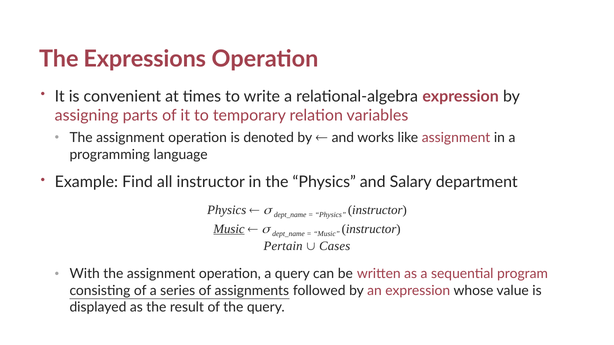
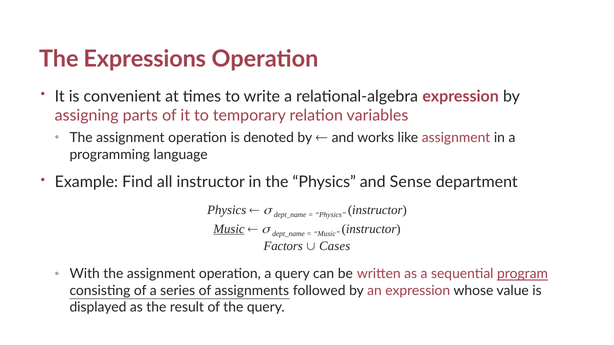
Salary: Salary -> Sense (411, 182)
Pertain: Pertain -> Factors (283, 246)
program underline: none -> present (522, 274)
